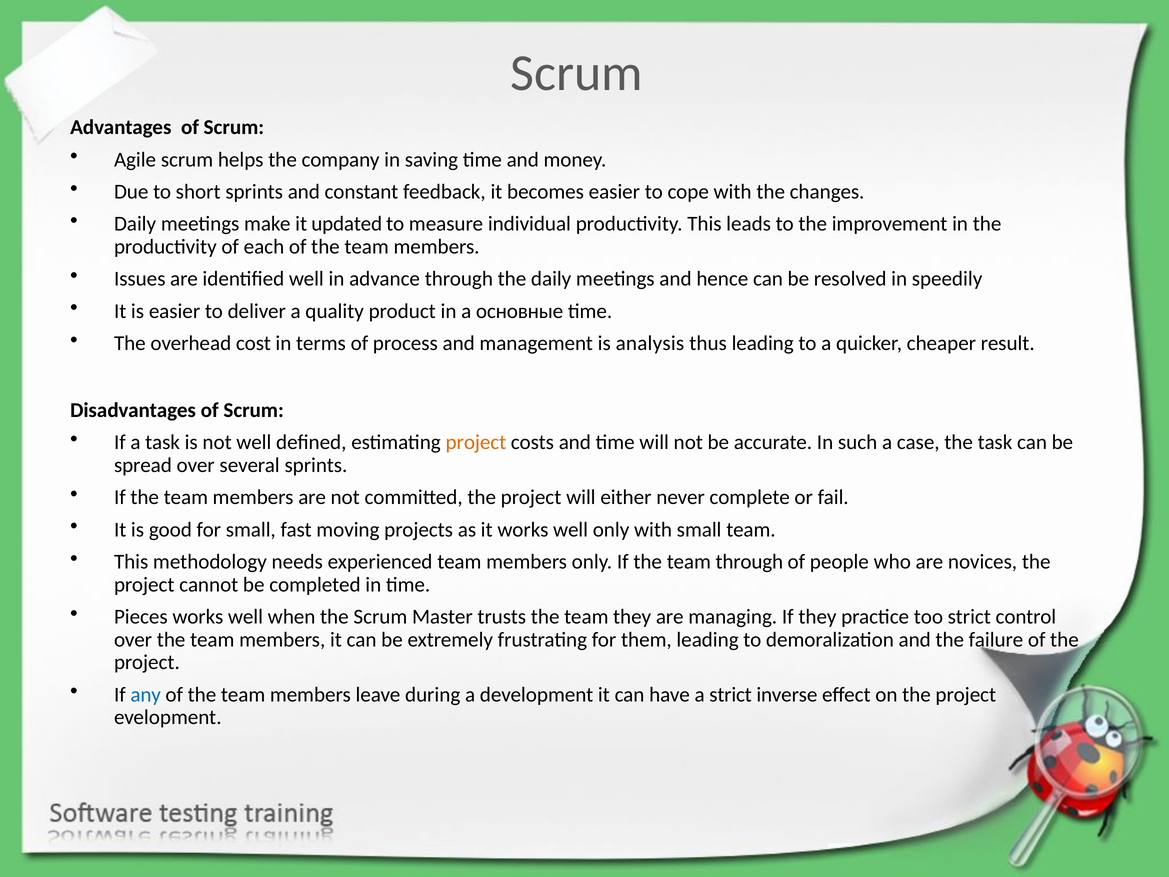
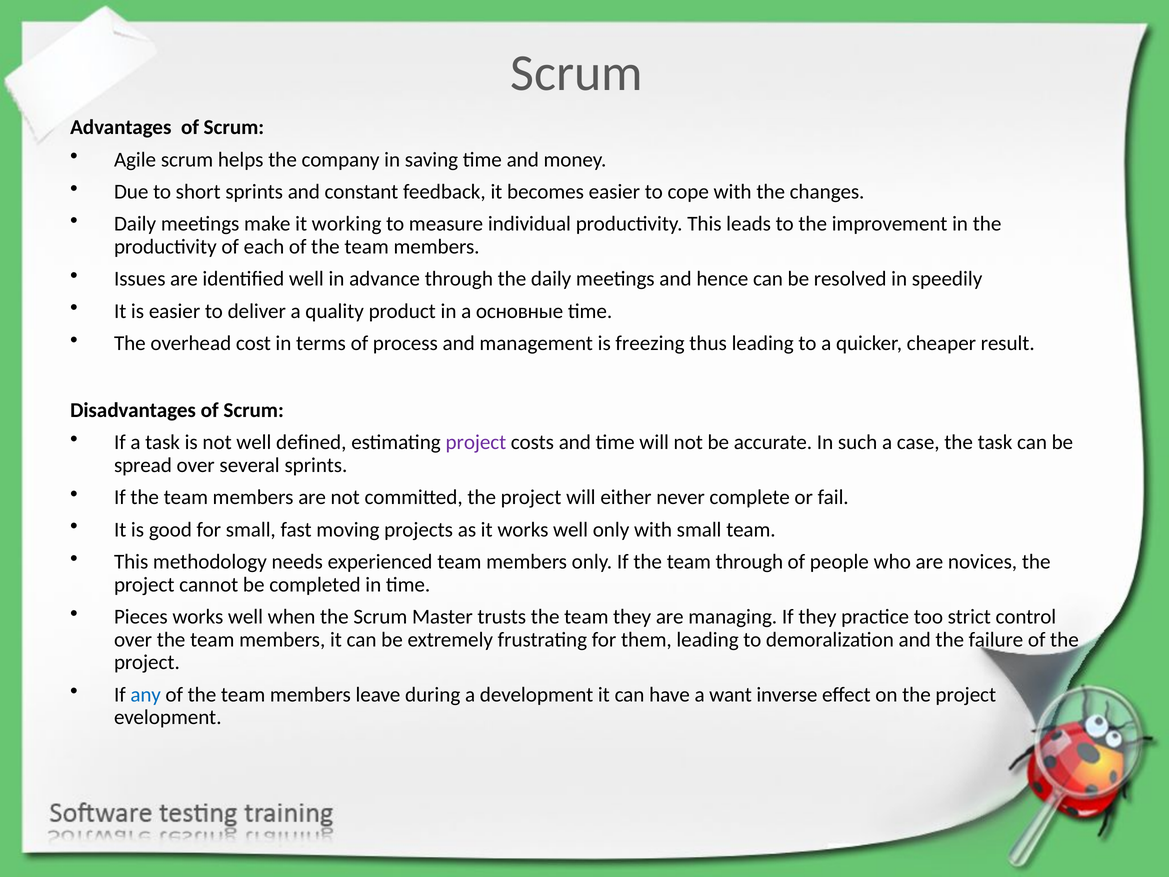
updated: updated -> working (347, 224)
analysis: analysis -> freezing (650, 343)
project colour: orange -> purple (476, 442)
a strict: strict -> want (731, 694)
